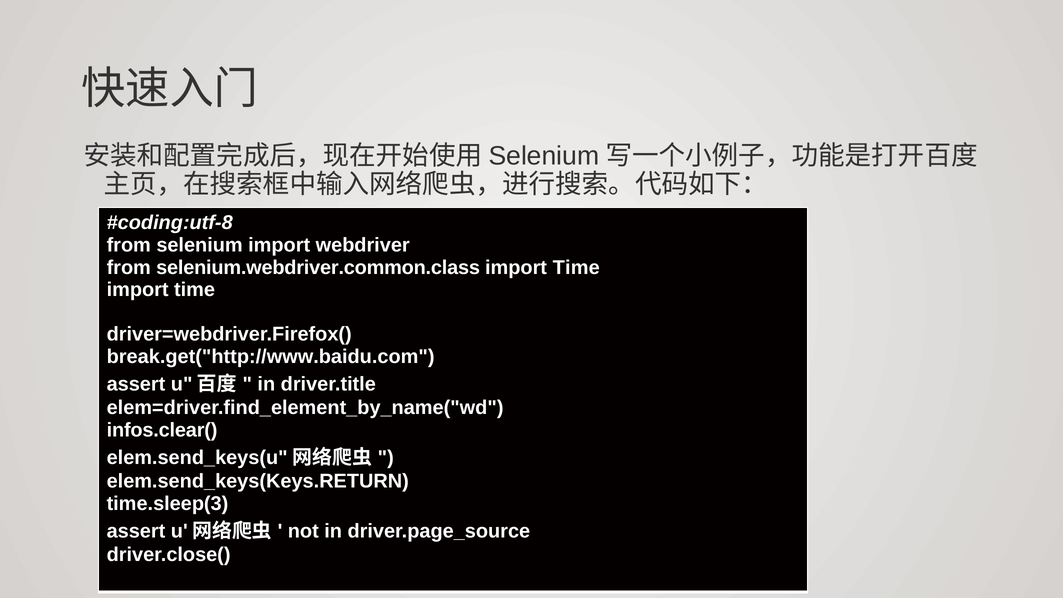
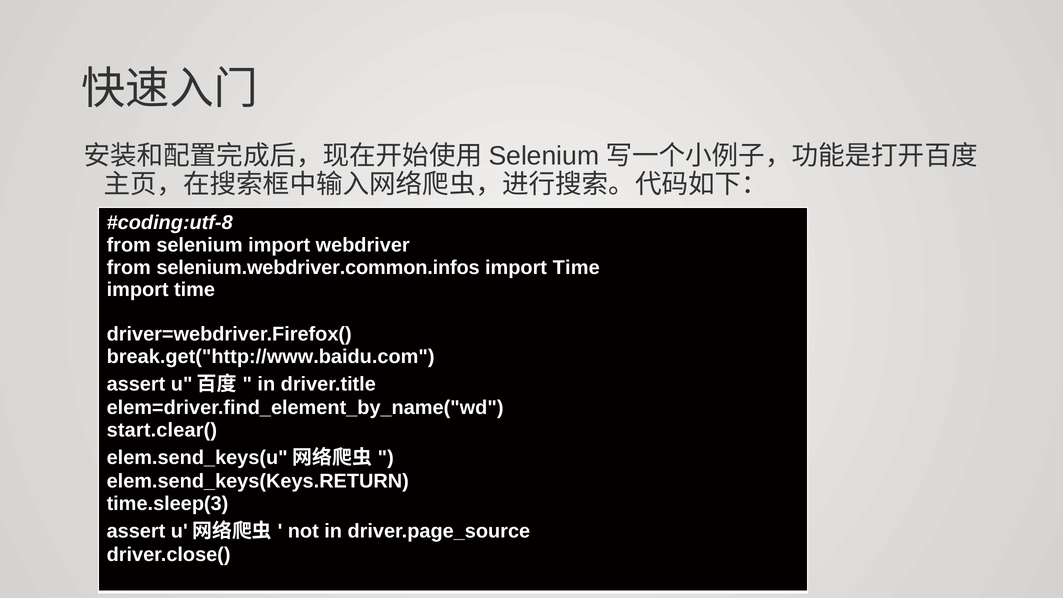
selenium.webdriver.common.class: selenium.webdriver.common.class -> selenium.webdriver.common.infos (318, 267)
infos.clear(: infos.clear( -> start.clear( (162, 430)
